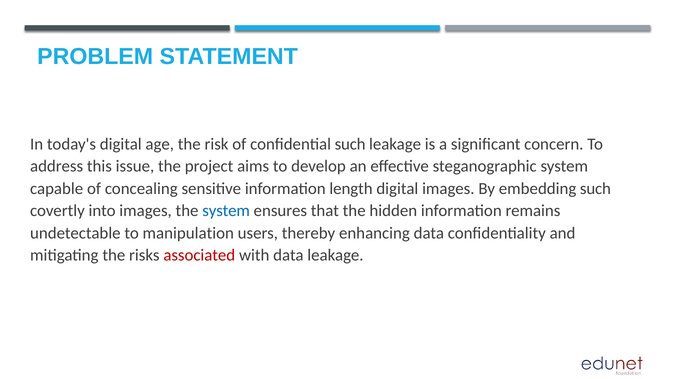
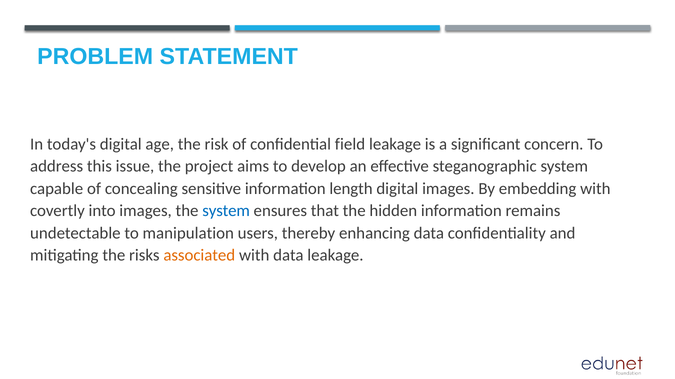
confidential such: such -> field (350, 144)
embedding such: such -> with (595, 189)
associated colour: red -> orange (199, 256)
